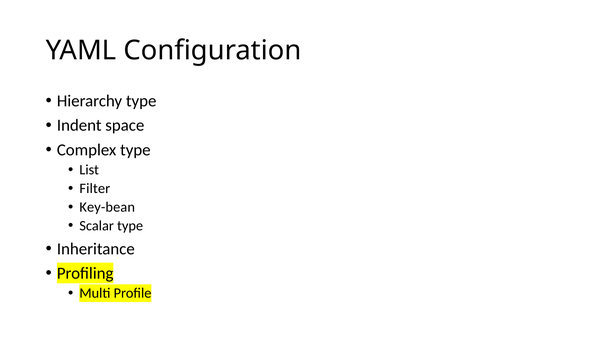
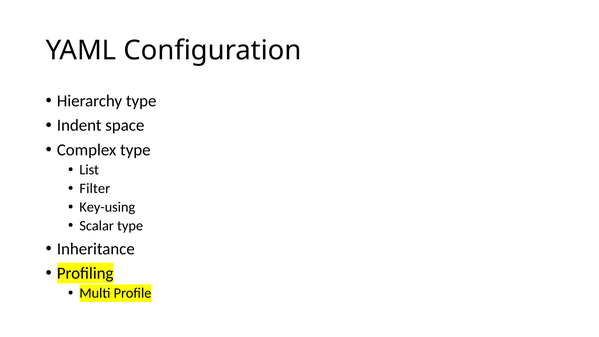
Key-bean: Key-bean -> Key-using (107, 207)
